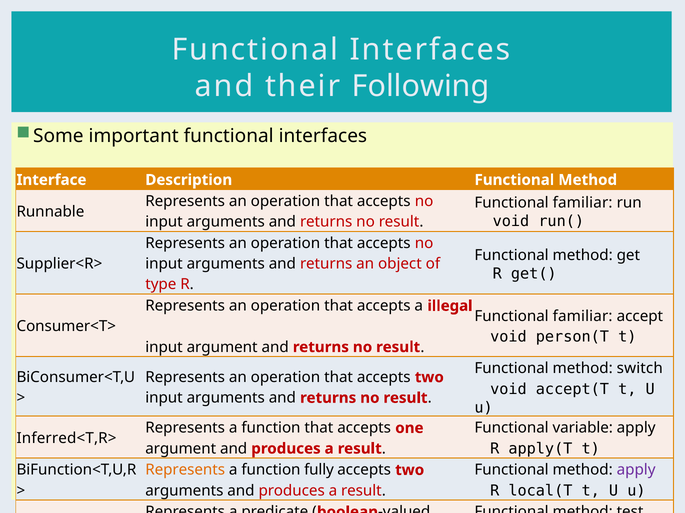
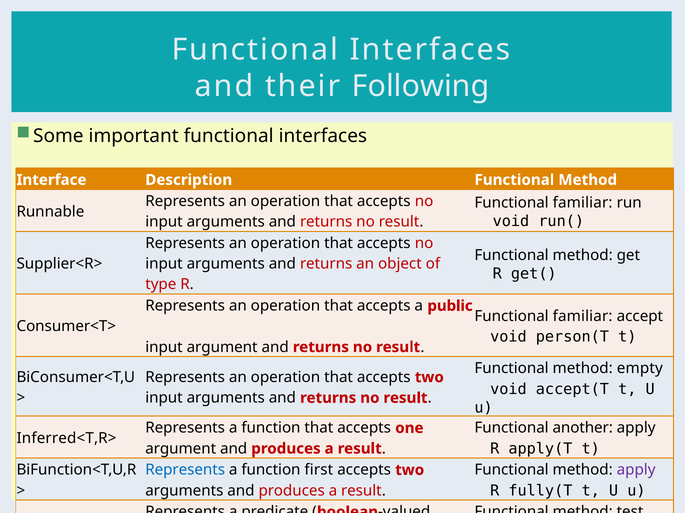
illegal: illegal -> public (450, 306)
switch: switch -> empty (640, 369)
variable: variable -> another (583, 429)
Represents colour: orange -> blue (185, 471)
fully: fully -> first (319, 471)
local(T: local(T -> fully(T (540, 491)
